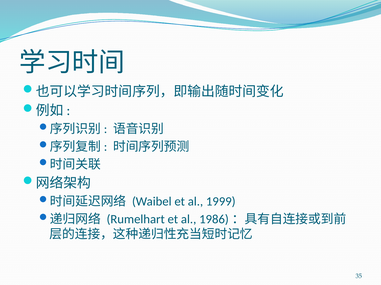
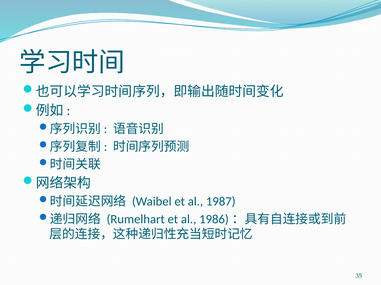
1999: 1999 -> 1987 (221, 202)
